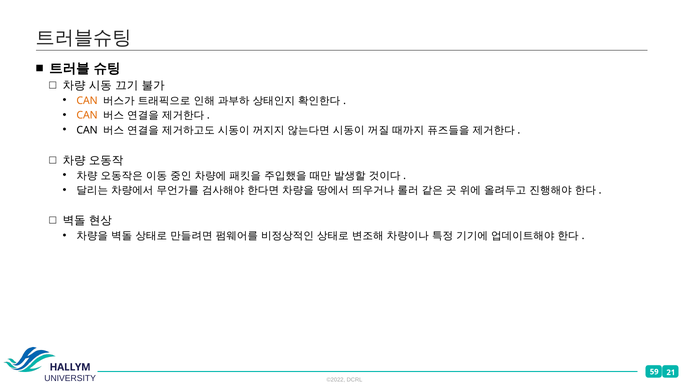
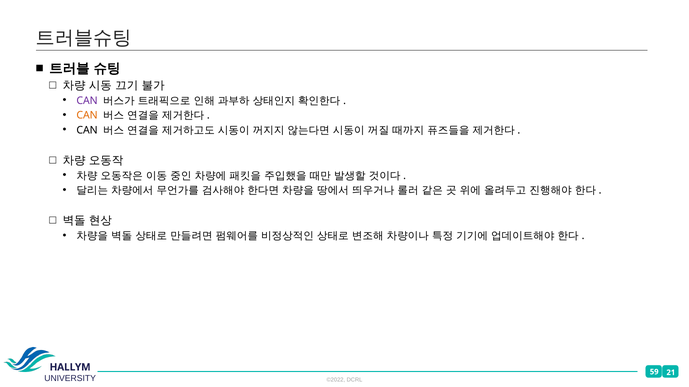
CAN colour: orange -> purple (87, 101)
